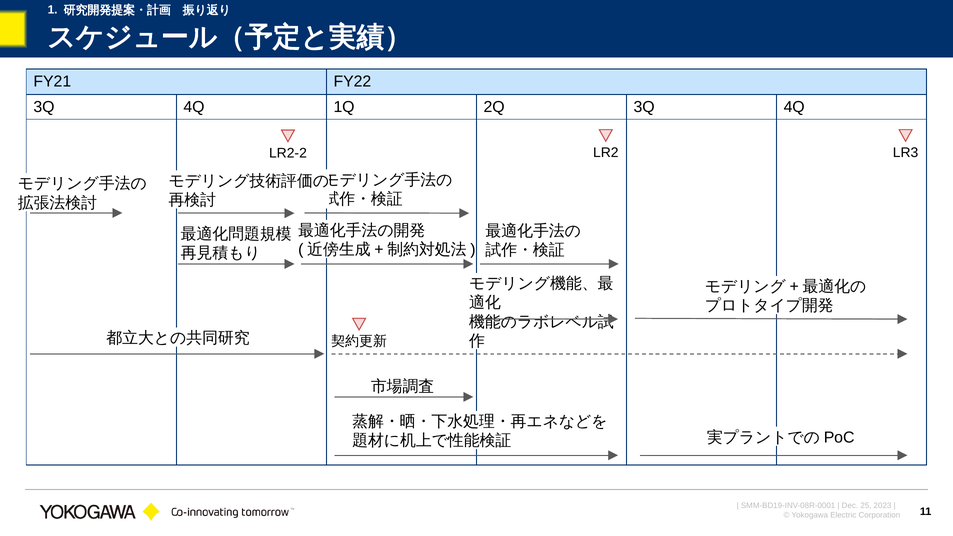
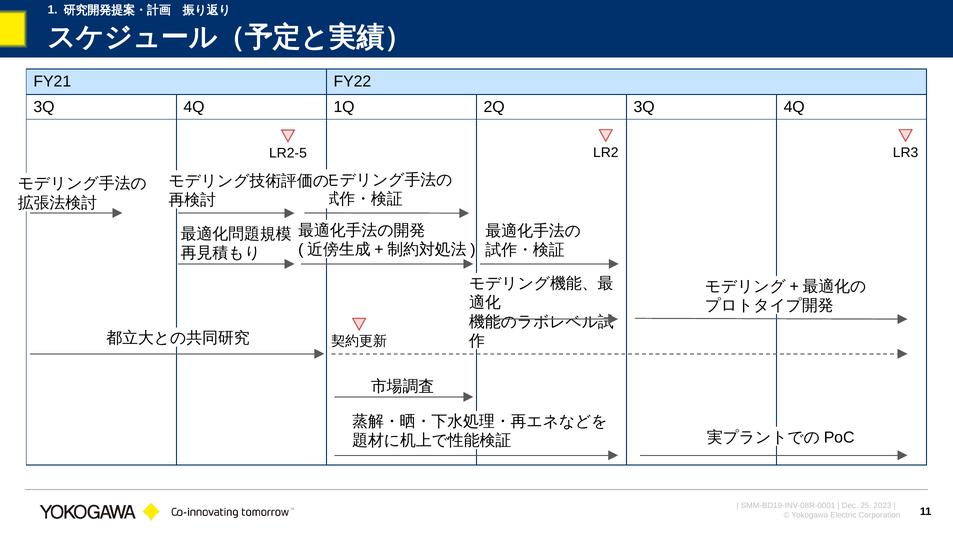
LR2-2: LR2-2 -> LR2-5 (288, 153)
